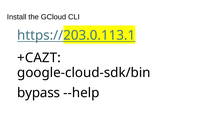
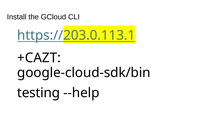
bypass: bypass -> testing (39, 93)
